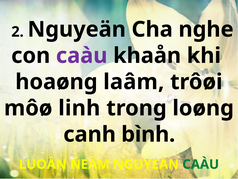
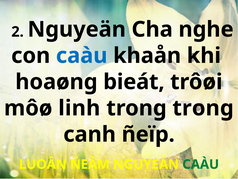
caàu colour: purple -> blue (82, 56)
laâm: laâm -> bieát (134, 82)
trong loøng: loøng -> trong (203, 108)
bình: bình -> ñeïp (148, 134)
